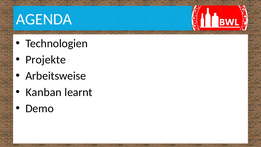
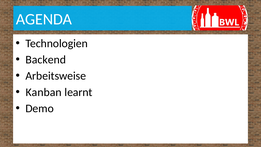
Projekte: Projekte -> Backend (46, 60)
